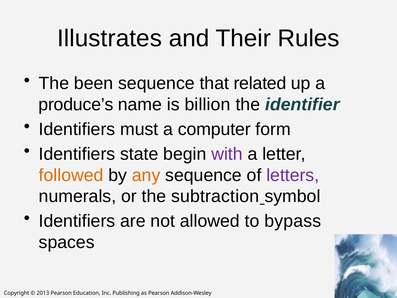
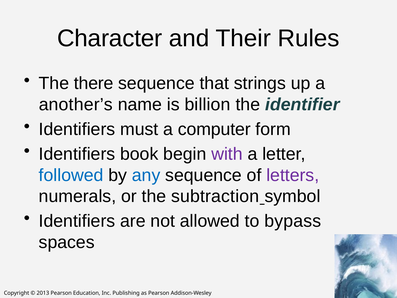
Illustrates: Illustrates -> Character (110, 38)
been: been -> there (94, 83)
related: related -> strings (260, 83)
produce’s: produce’s -> another’s (76, 104)
state: state -> book (139, 154)
followed colour: orange -> blue (71, 175)
any colour: orange -> blue (146, 175)
